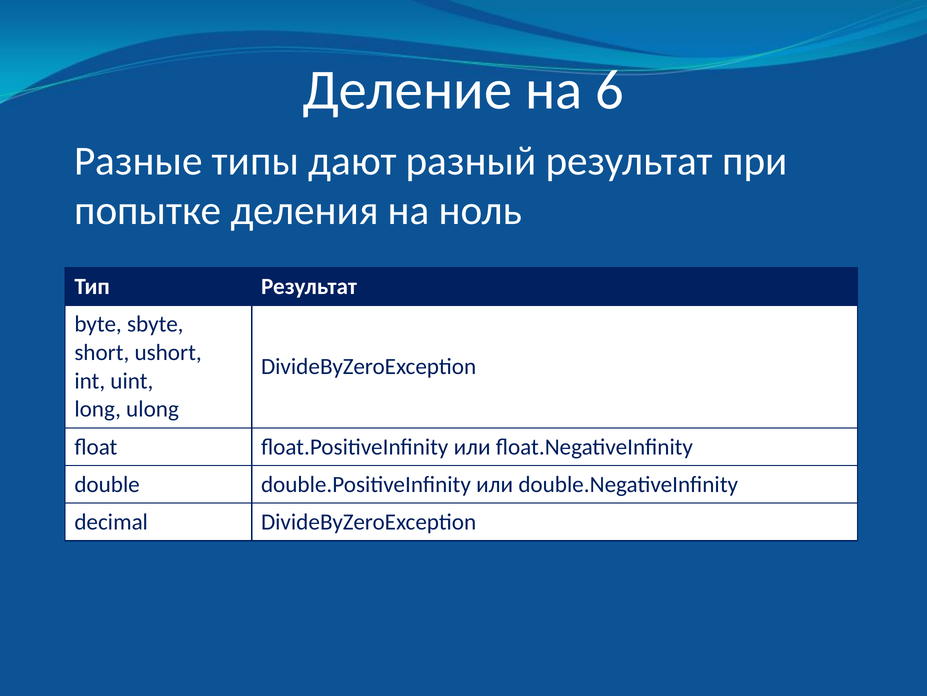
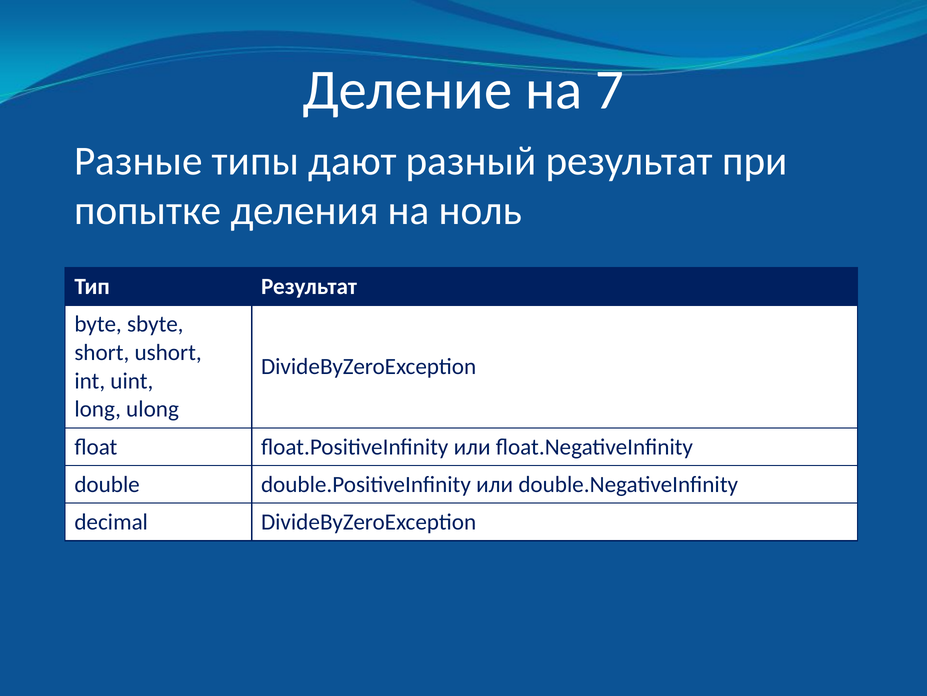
6: 6 -> 7 (610, 90)
